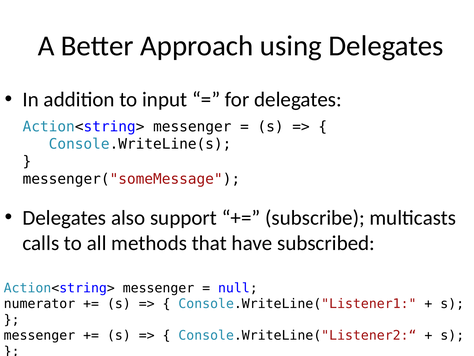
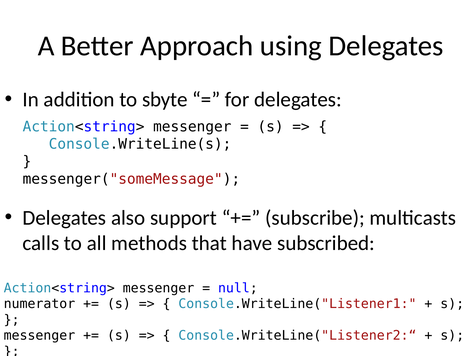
input: input -> sbyte (165, 99)
